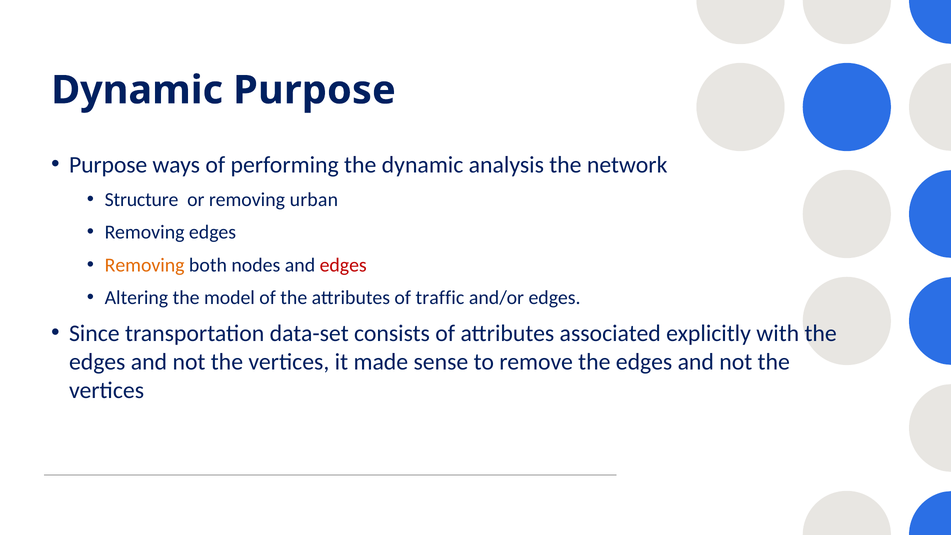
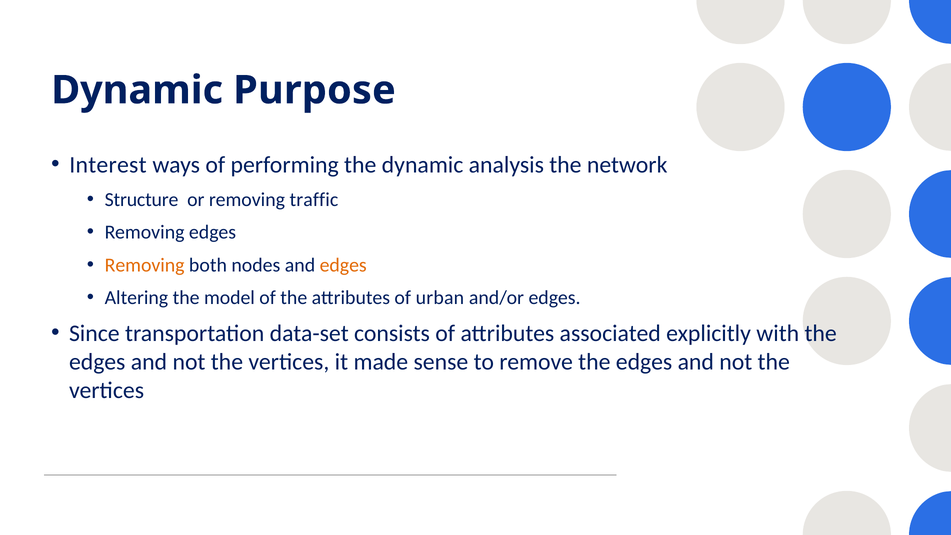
Purpose: Purpose -> Interest (108, 165)
urban: urban -> traffic (314, 200)
edges colour: red -> orange (343, 265)
traffic: traffic -> urban (440, 298)
